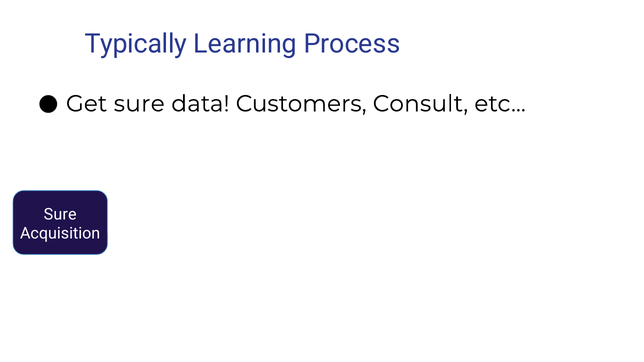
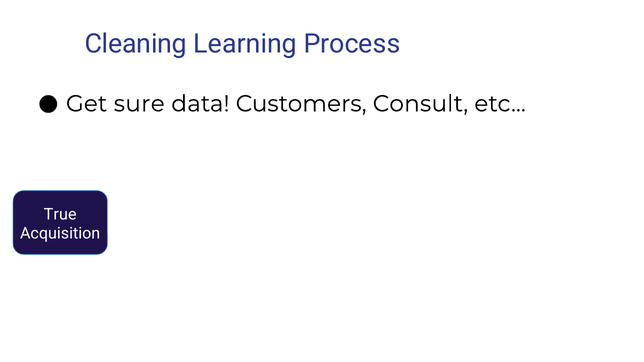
Typically: Typically -> Cleaning (136, 44)
Sure: Sure -> True (60, 214)
